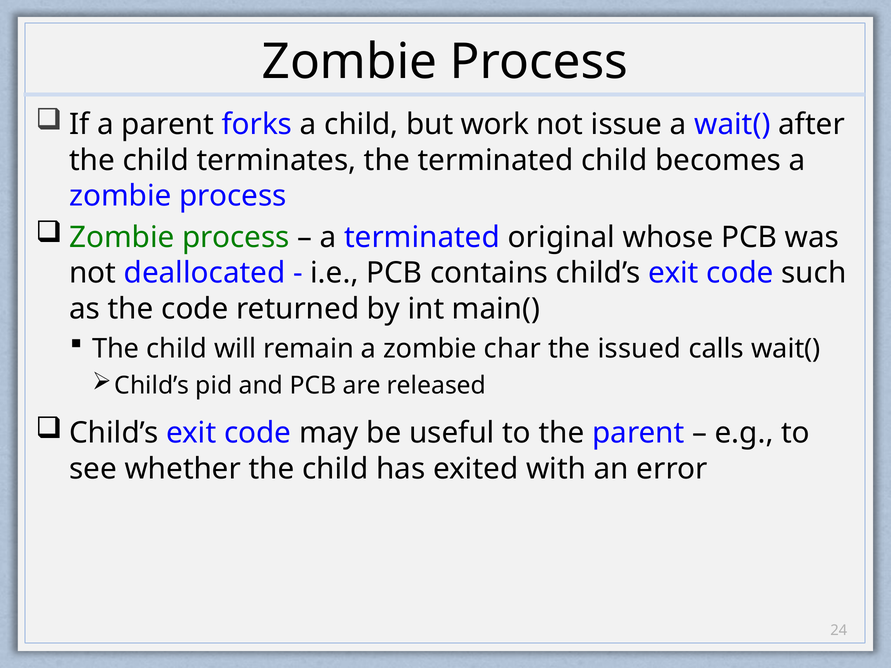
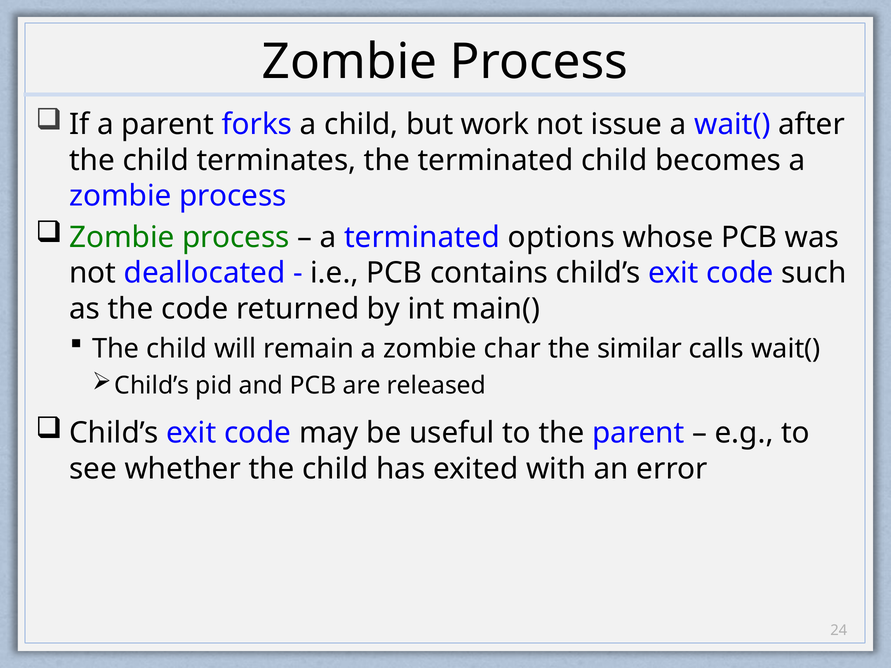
original: original -> options (561, 238)
issued: issued -> similar (639, 349)
